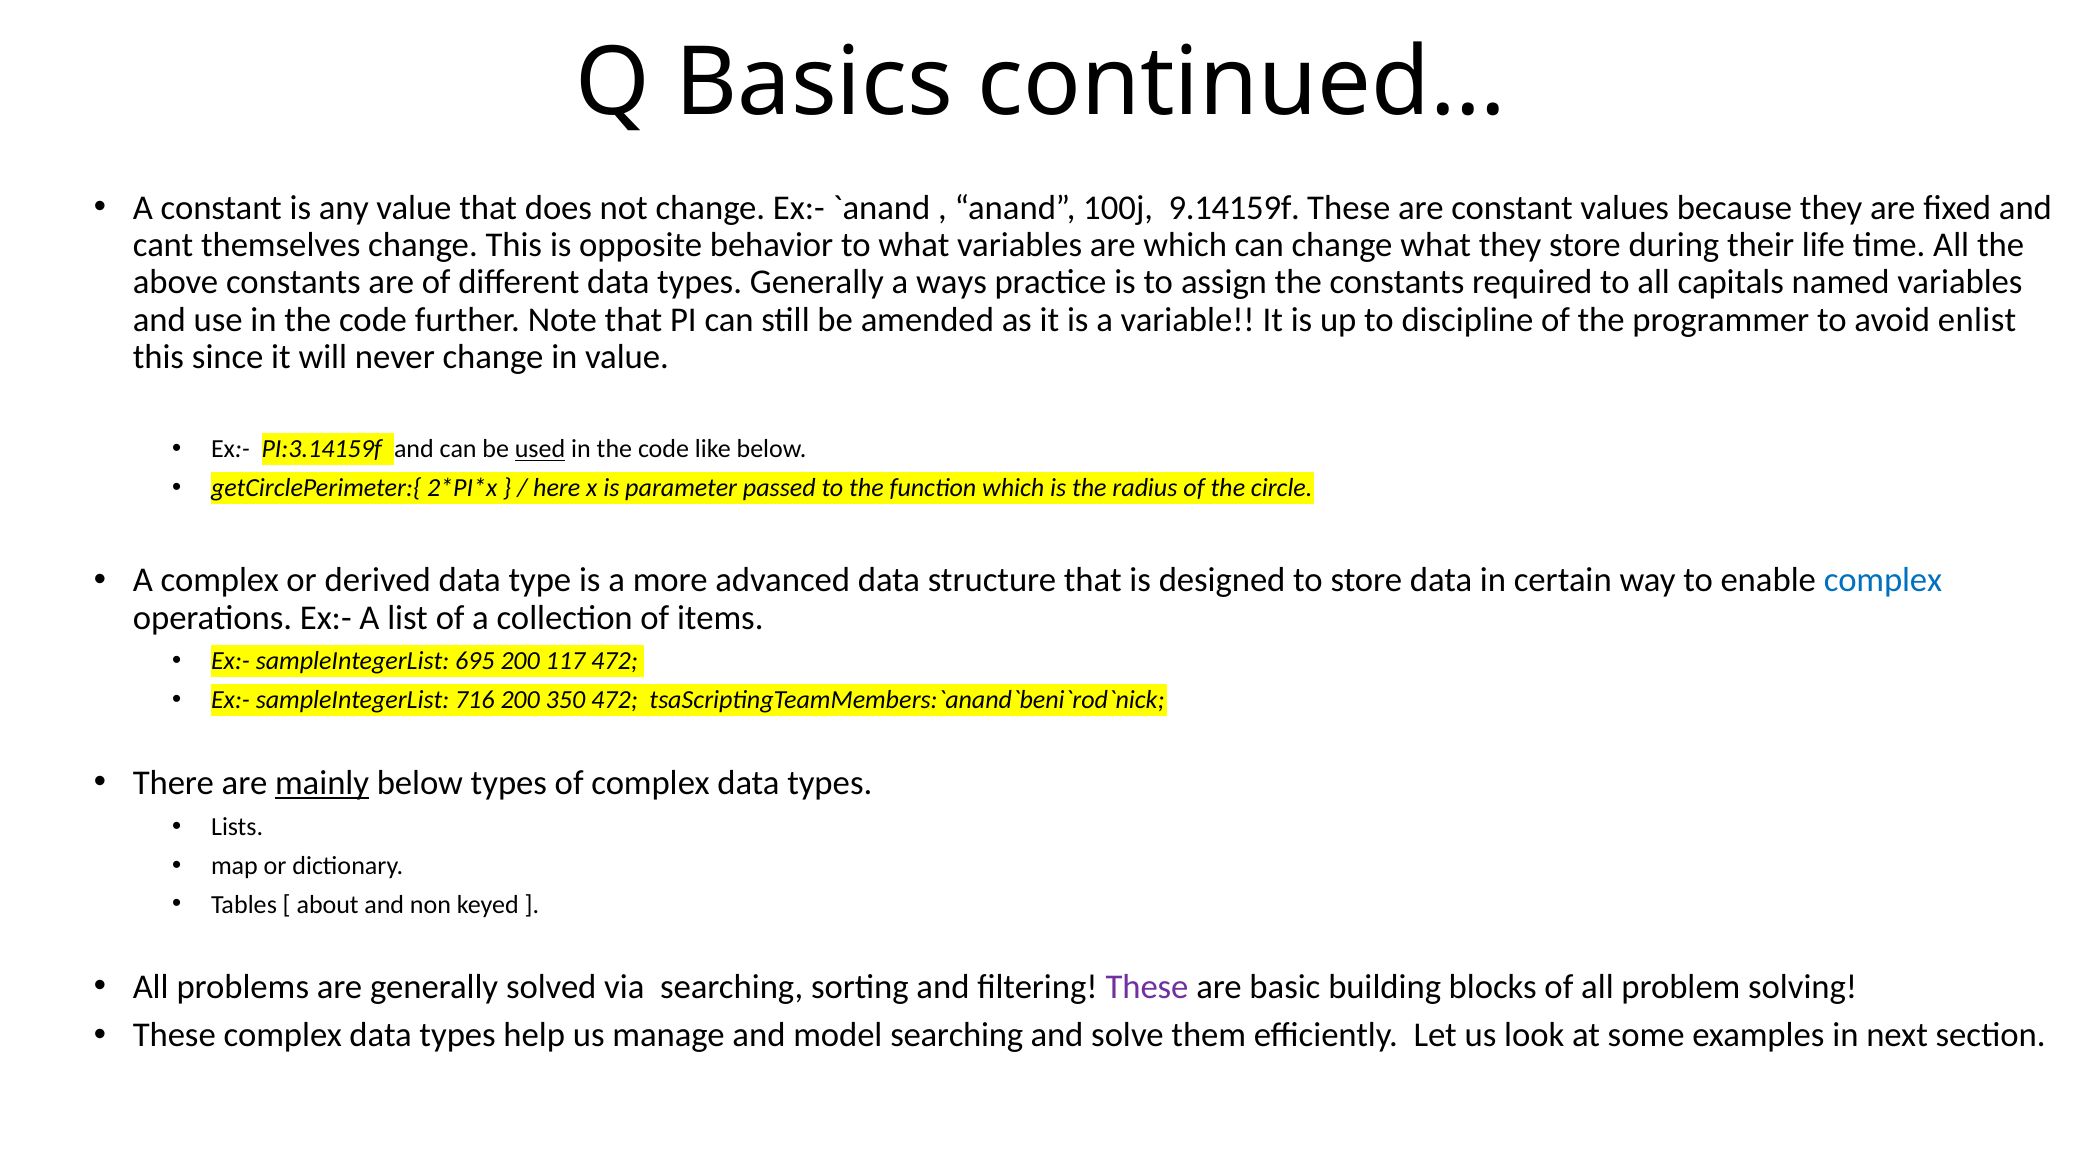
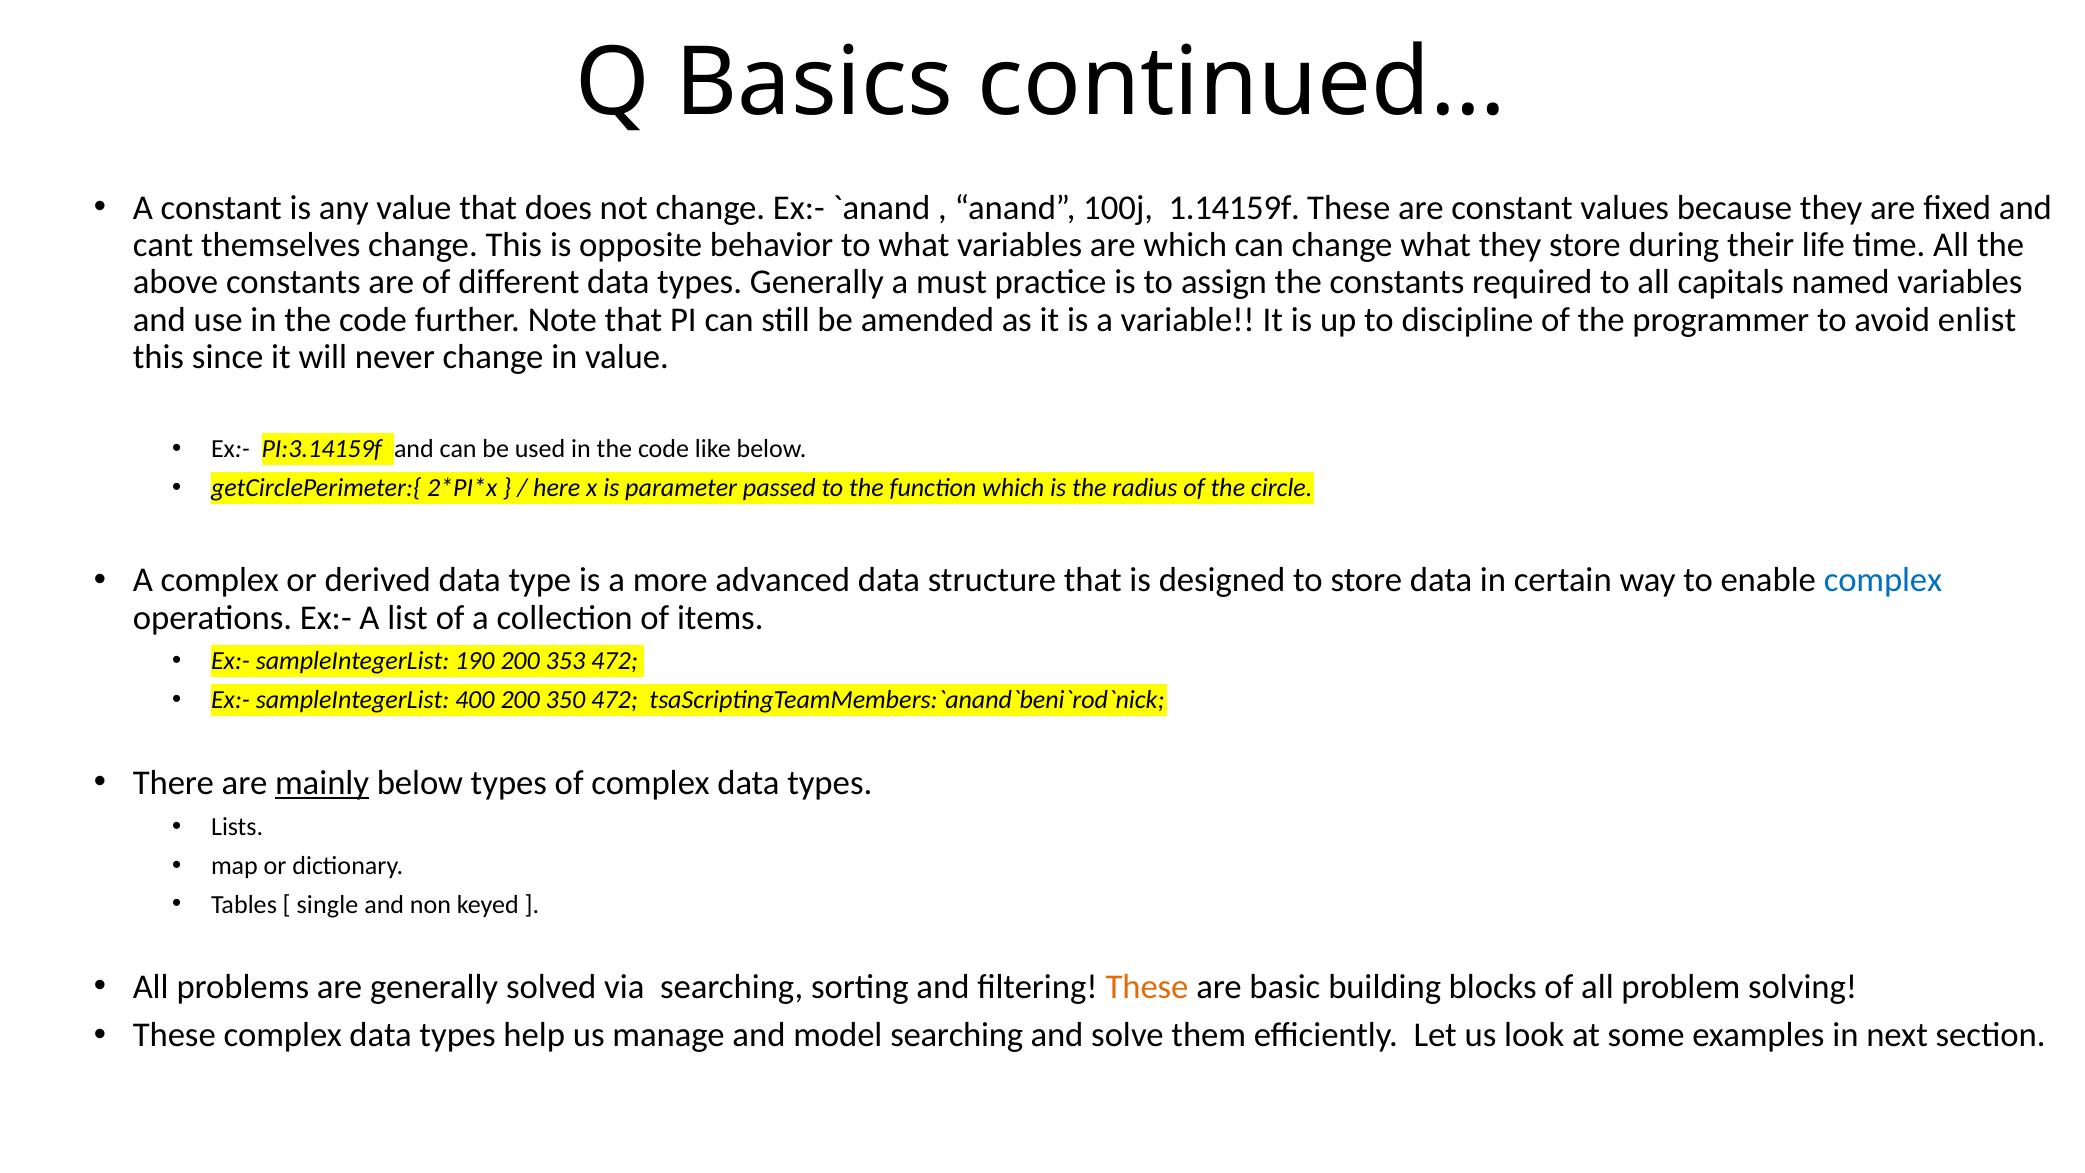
9.14159f: 9.14159f -> 1.14159f (1234, 208)
ways: ways -> must (952, 282)
used underline: present -> none (540, 449)
695: 695 -> 190 (475, 661)
117: 117 -> 353 (566, 661)
716: 716 -> 400 (475, 700)
about: about -> single (327, 904)
These colour: purple -> orange (1147, 987)
